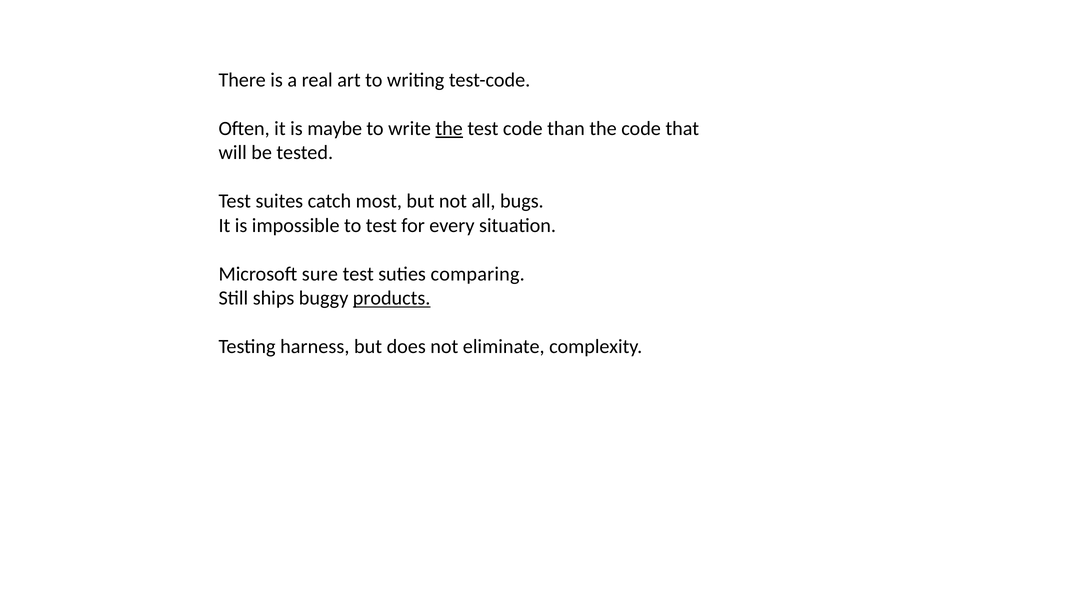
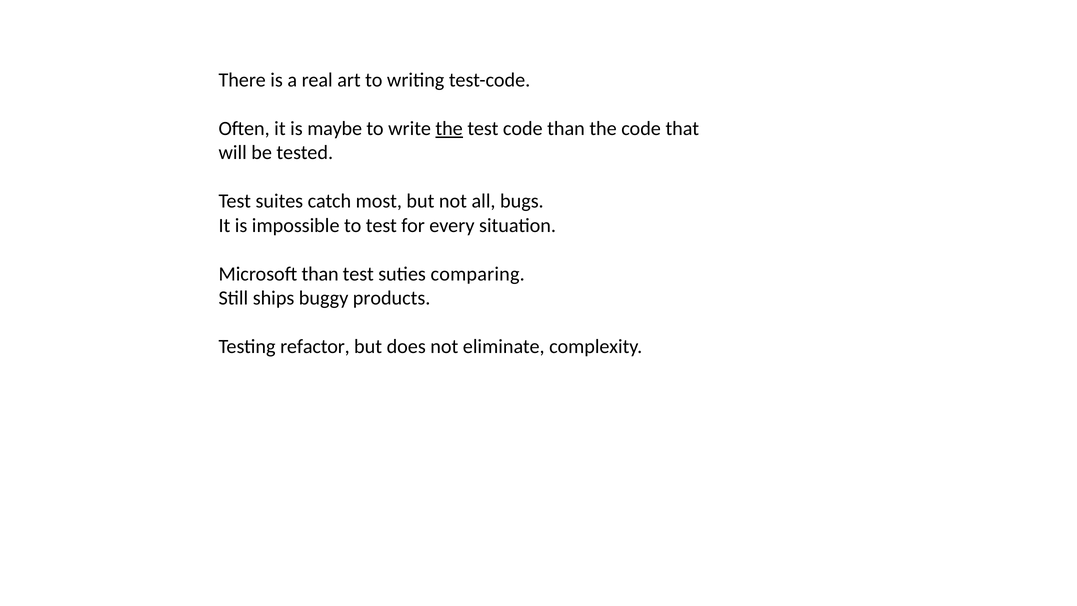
Microsoft sure: sure -> than (320, 274)
products underline: present -> none (392, 298)
harness: harness -> refactor (315, 347)
